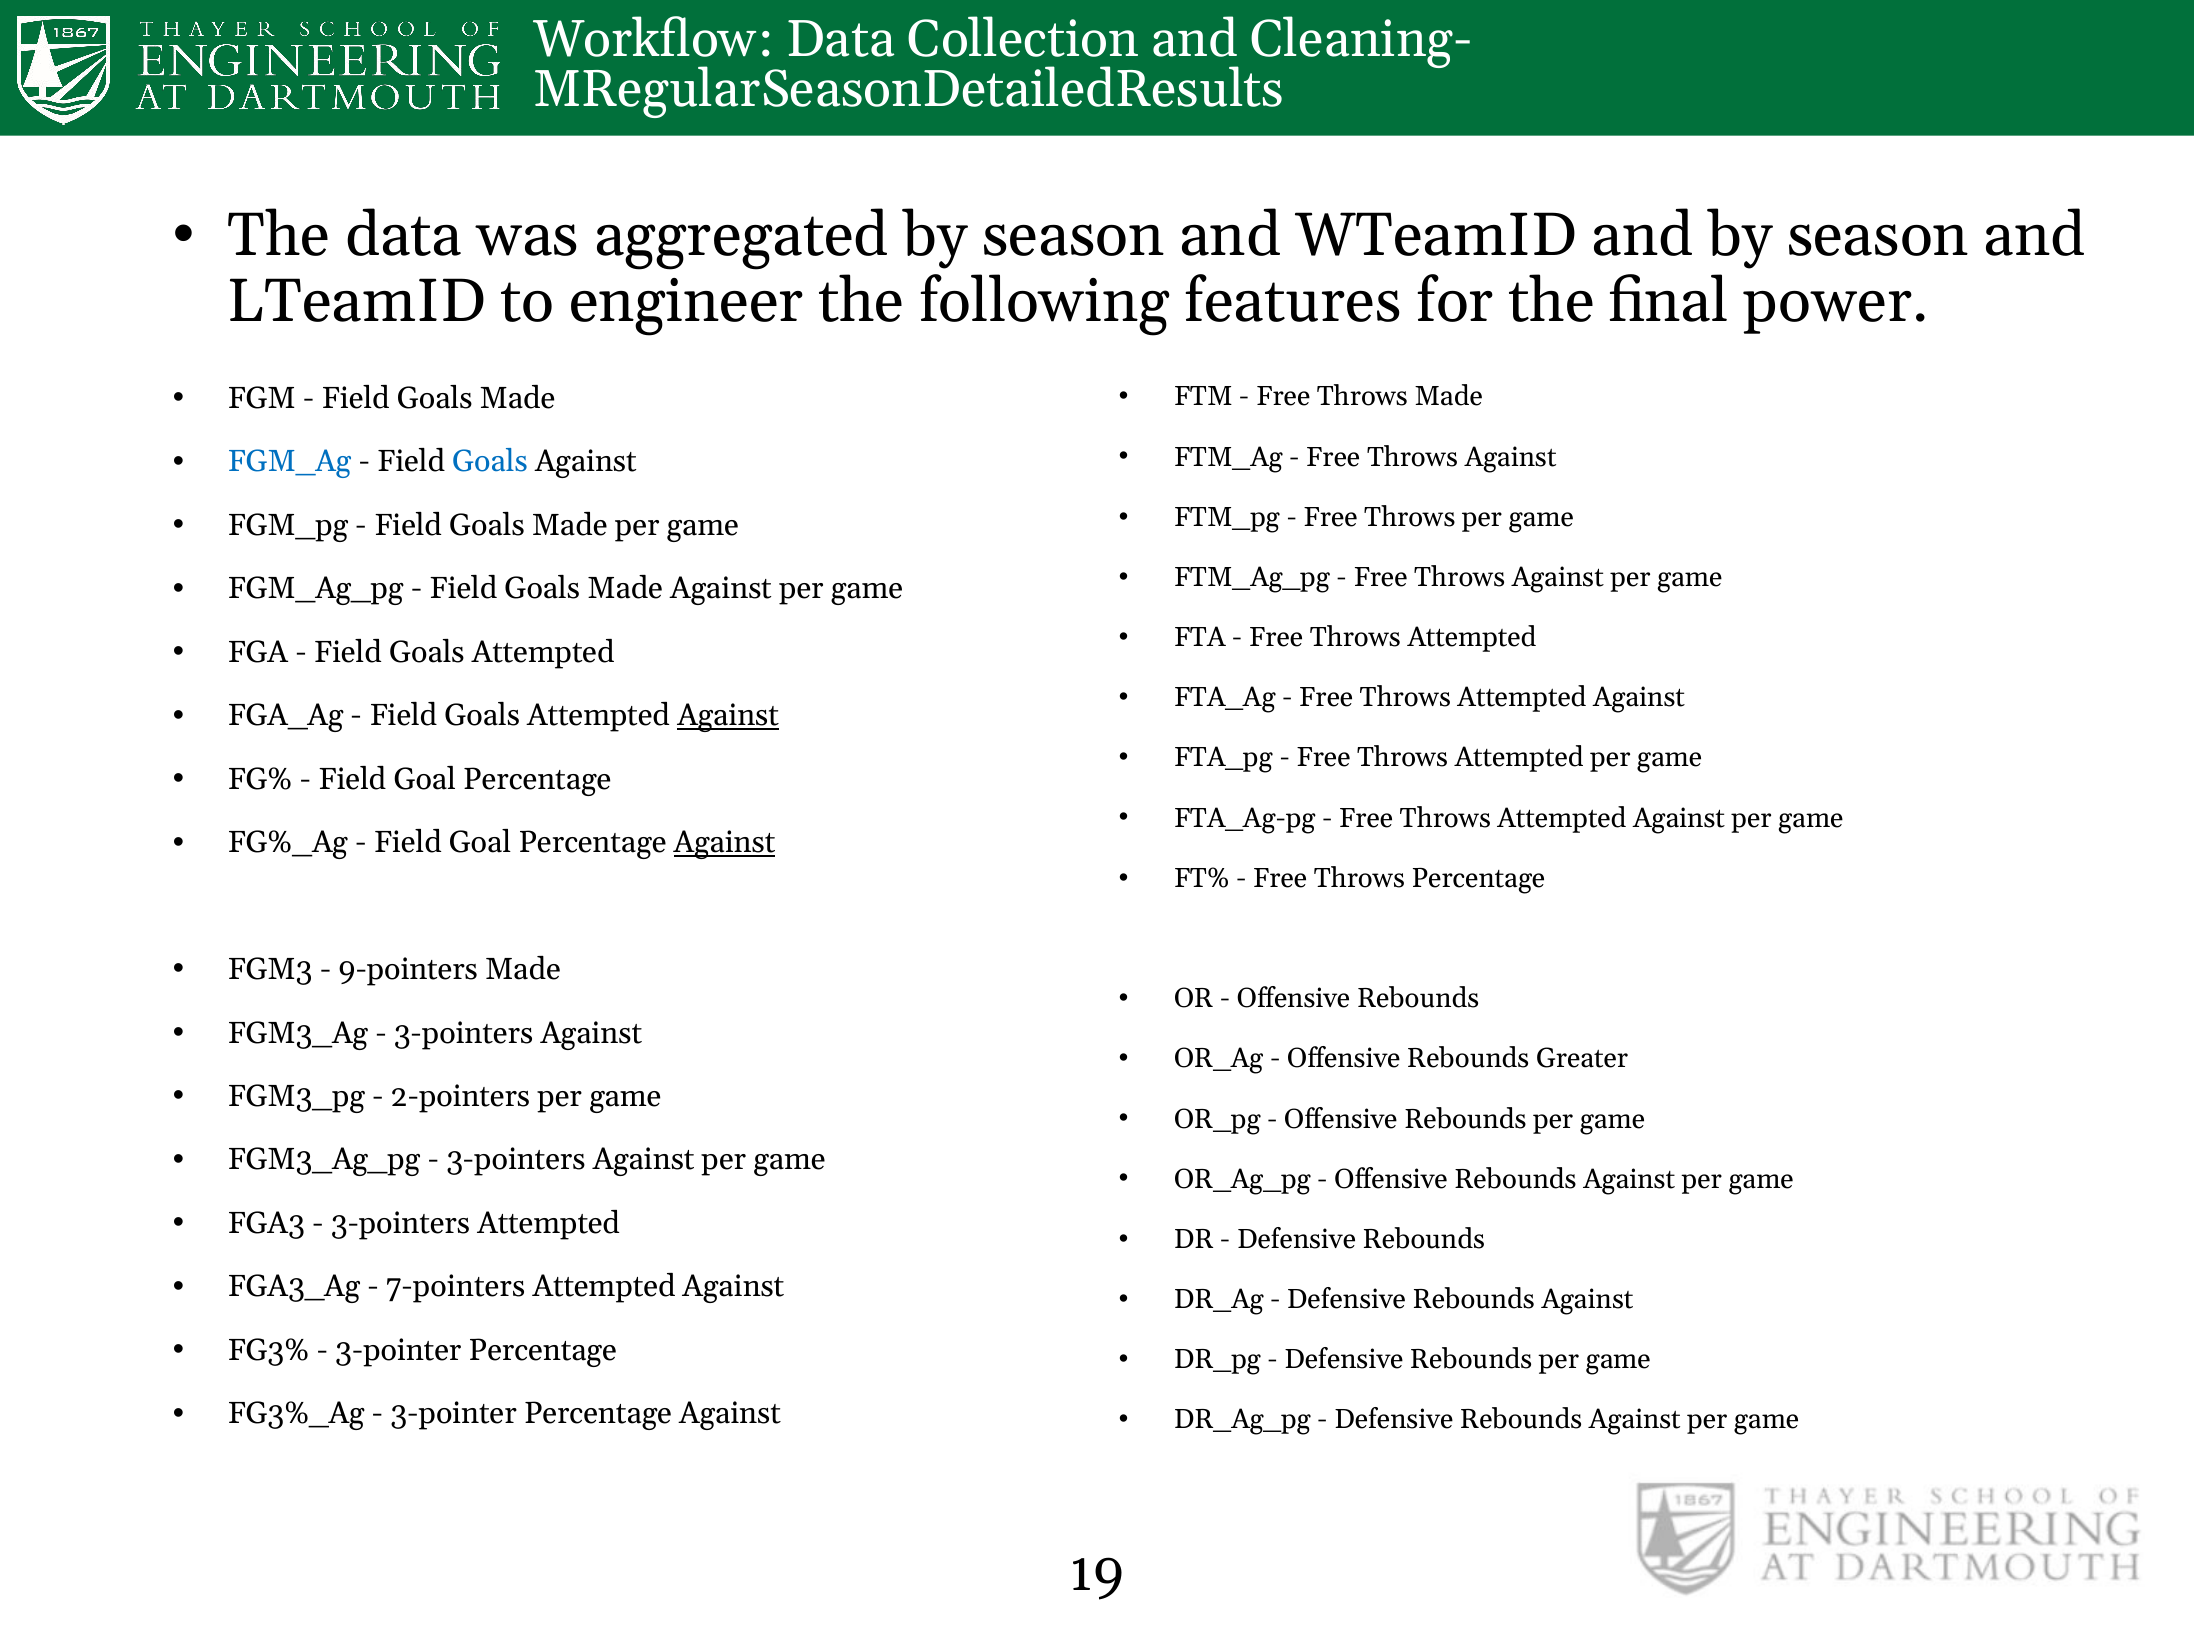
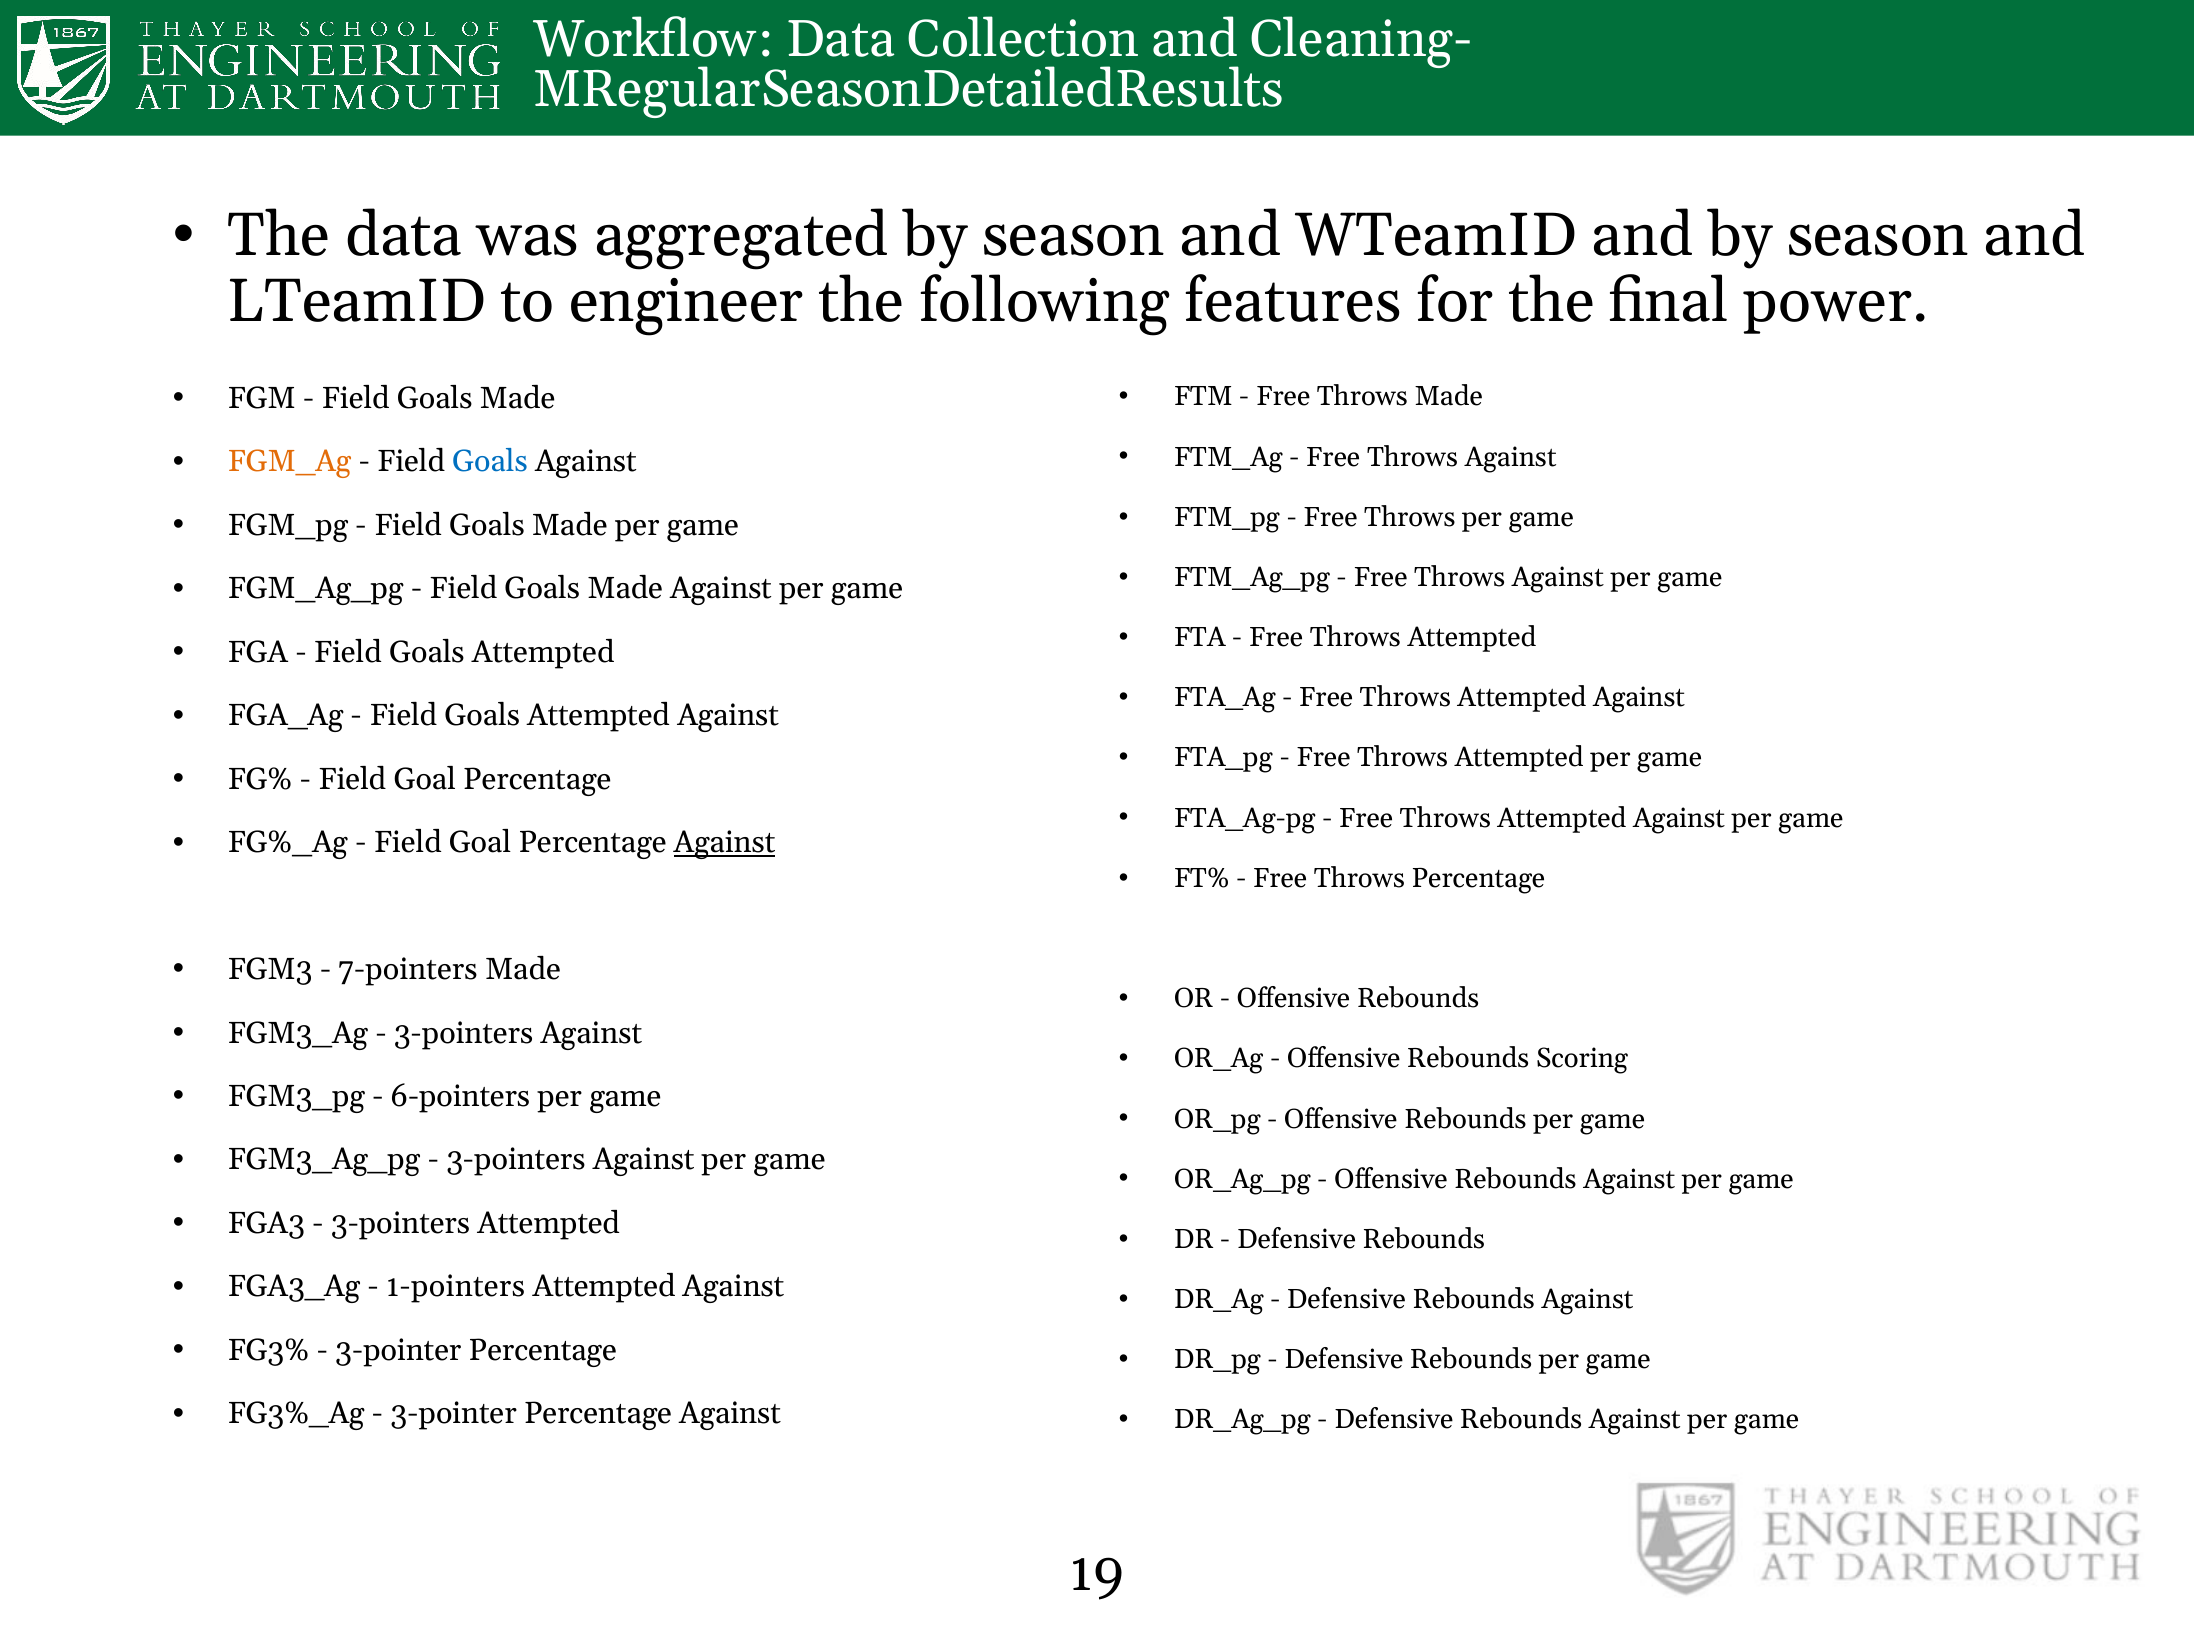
FGM_Ag colour: blue -> orange (289, 462)
Against underline: present -> none (728, 716)
9-pointers: 9-pointers -> 7-pointers (408, 970)
Greater: Greater -> Scoring (1582, 1059)
2-pointers: 2-pointers -> 6-pointers (460, 1097)
7-pointers: 7-pointers -> 1-pointers (456, 1287)
